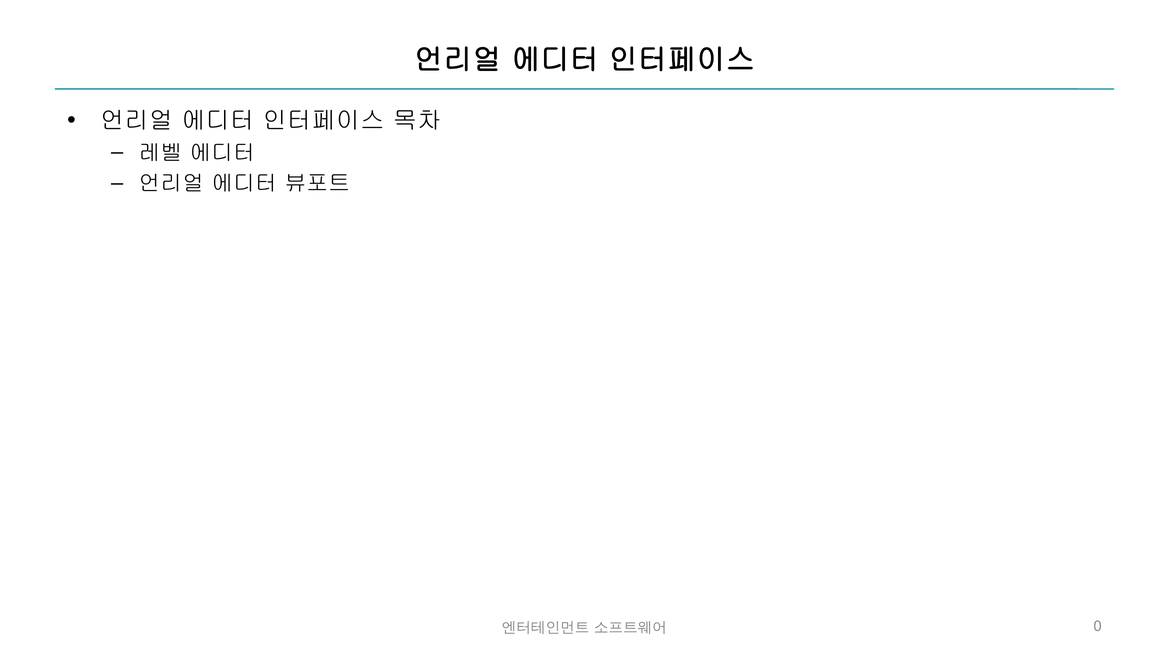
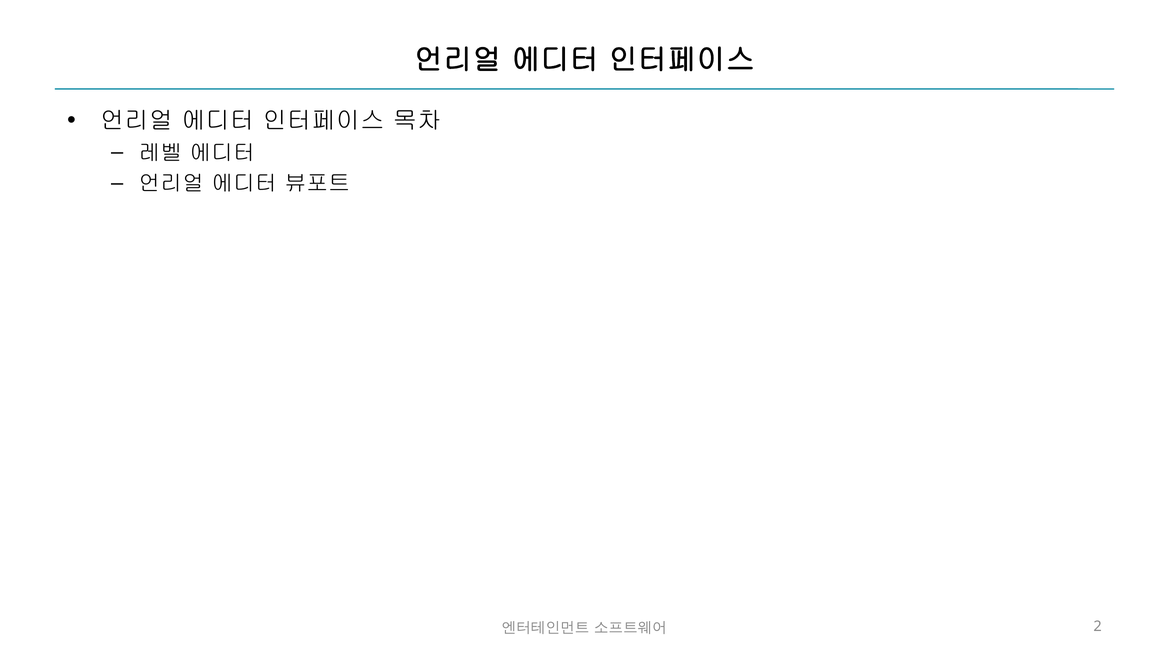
0: 0 -> 2 (1098, 627)
